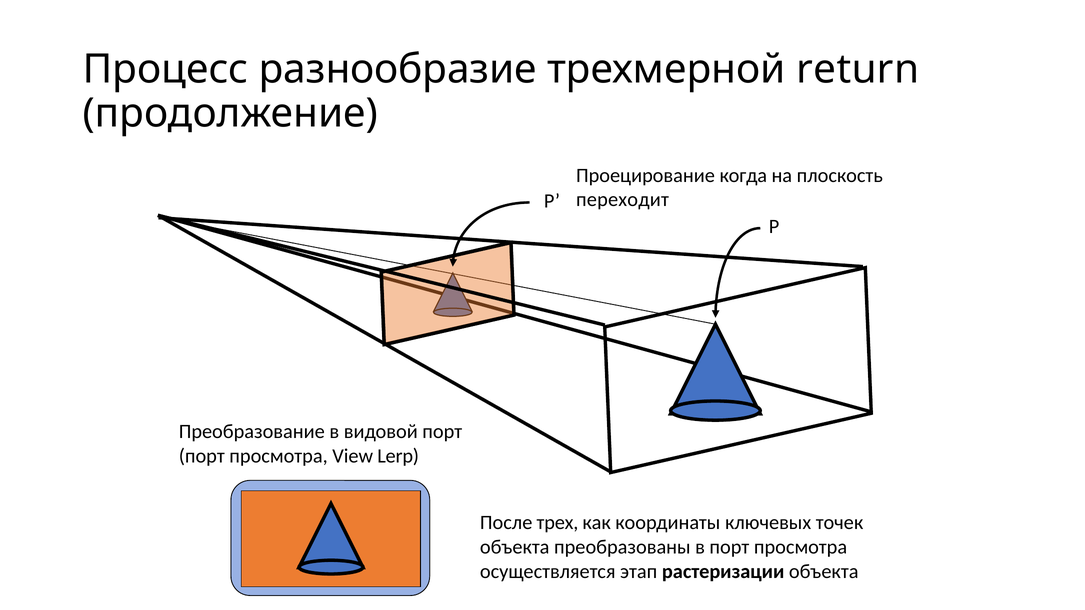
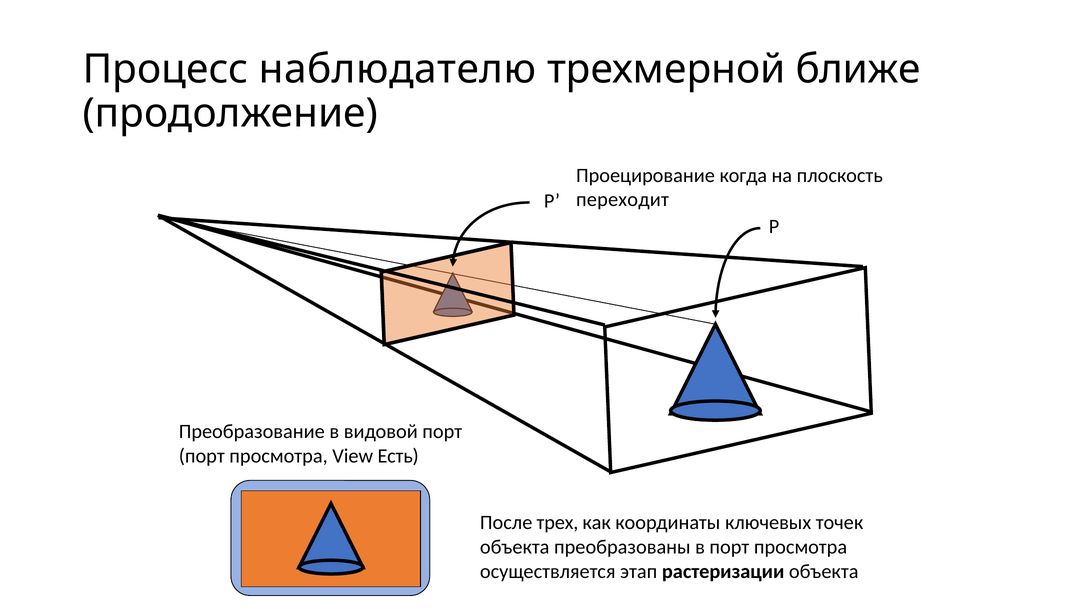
разнообразие: разнообразие -> наблюдателю (398, 69)
return: return -> ближе (858, 69)
Lerp: Lerp -> Есть (398, 456)
